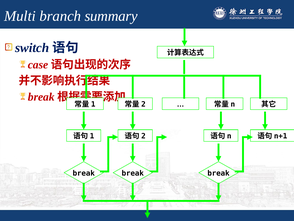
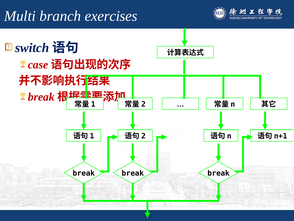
summary: summary -> exercises (111, 16)
